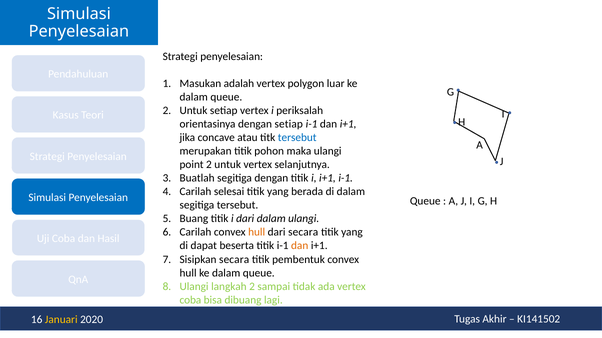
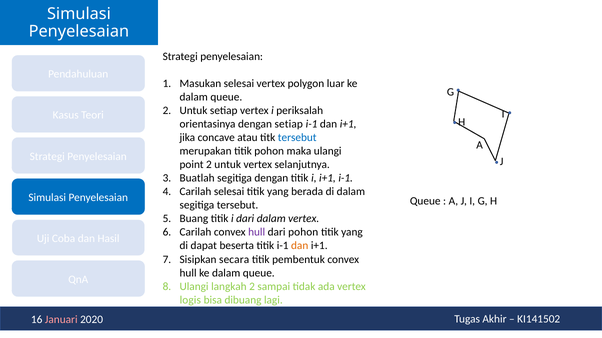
Masukan adalah: adalah -> selesai (239, 84)
dalam ulangi: ulangi -> vertex (304, 219)
hull colour: orange -> purple (257, 233)
dari secara: secara -> pohon (303, 233)
coba: coba -> logis (190, 300)
Januari colour: yellow -> pink (61, 320)
